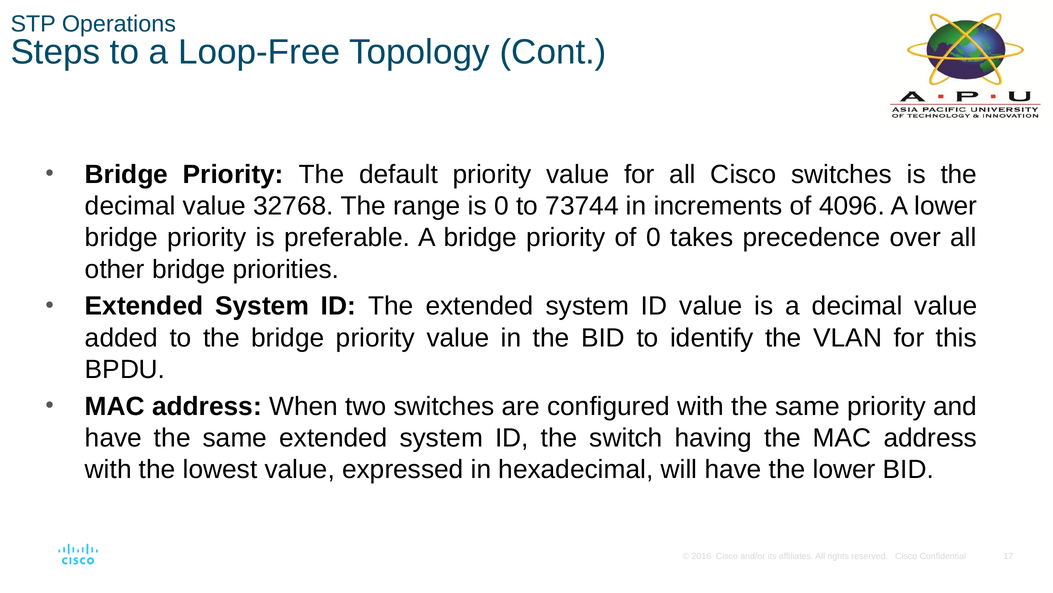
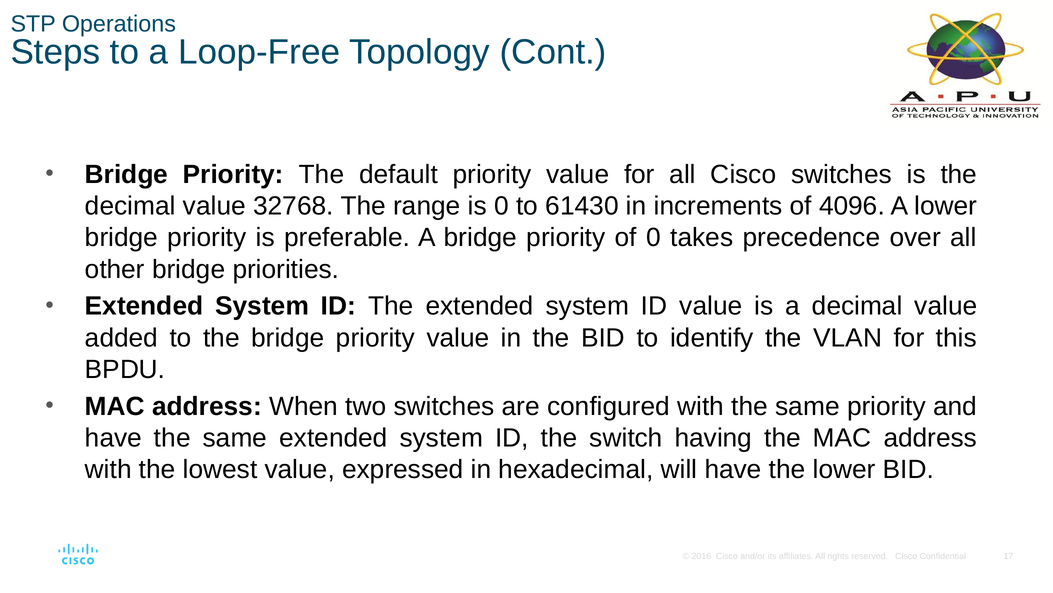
73744: 73744 -> 61430 (582, 206)
